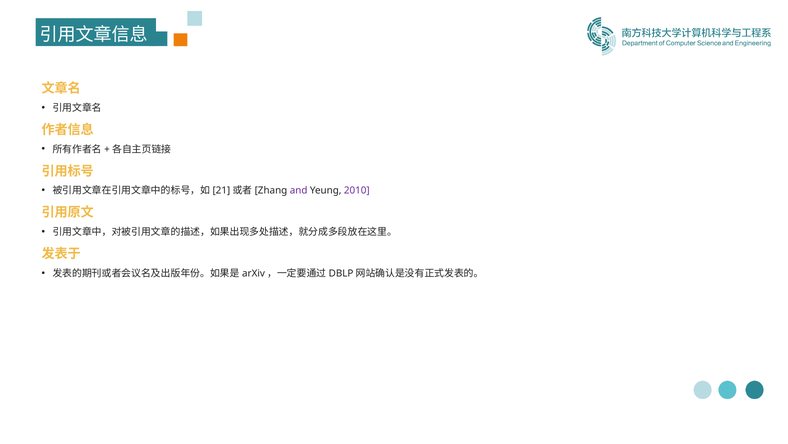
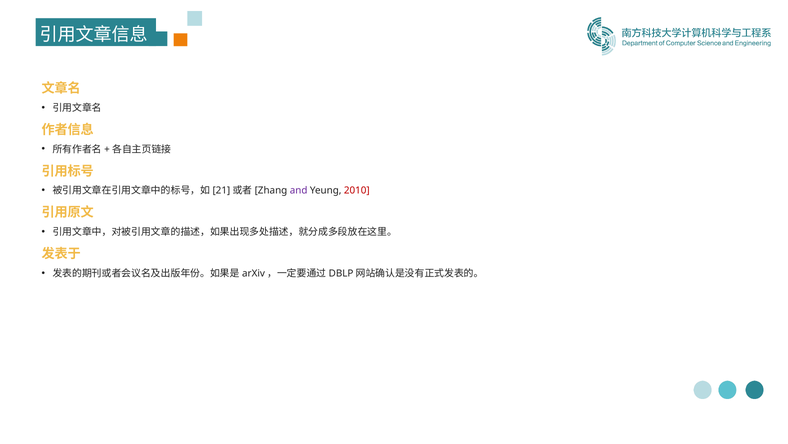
2010 colour: purple -> red (357, 190)
